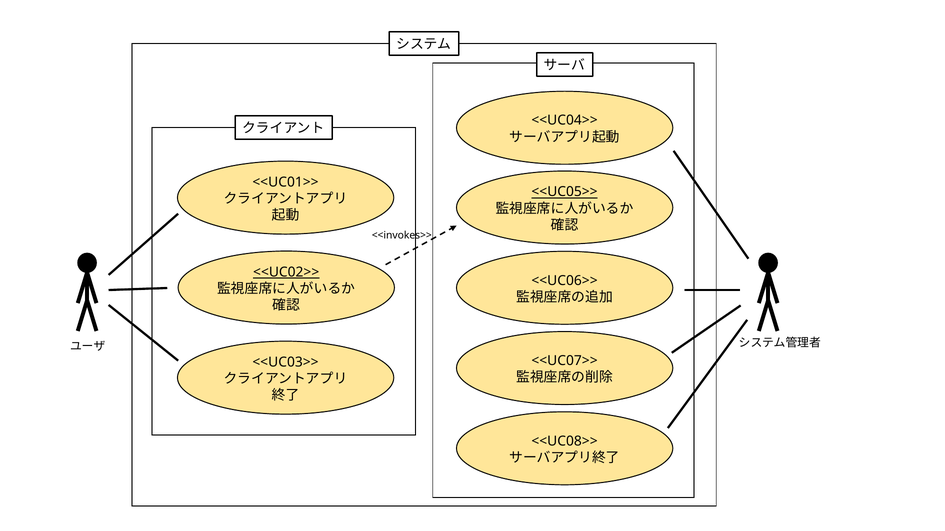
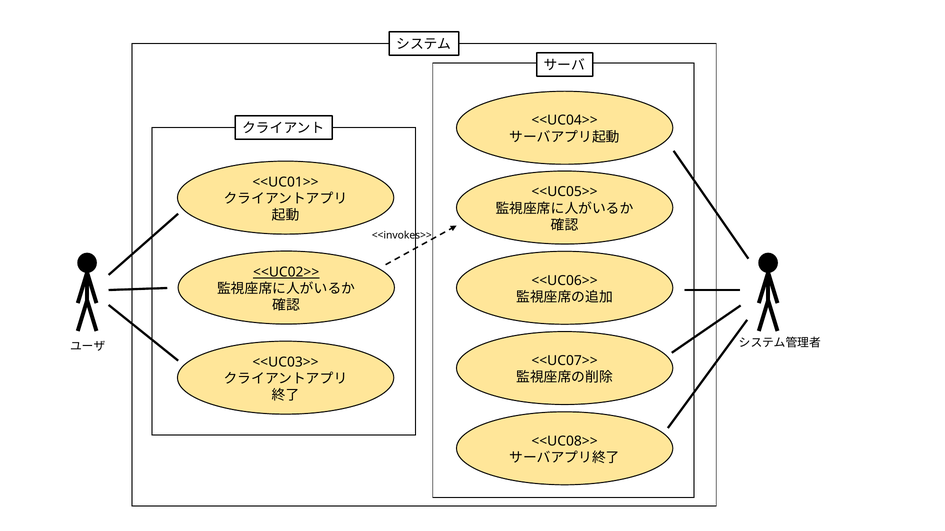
<<UC05>> underline: present -> none (565, 192)
